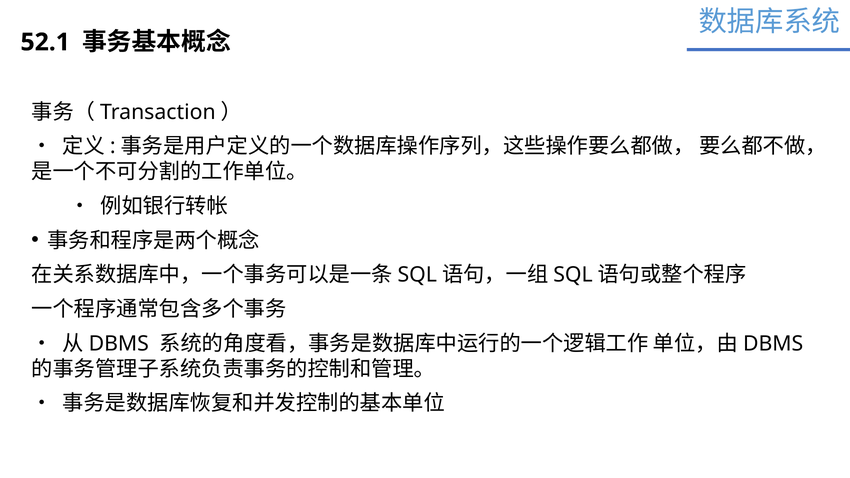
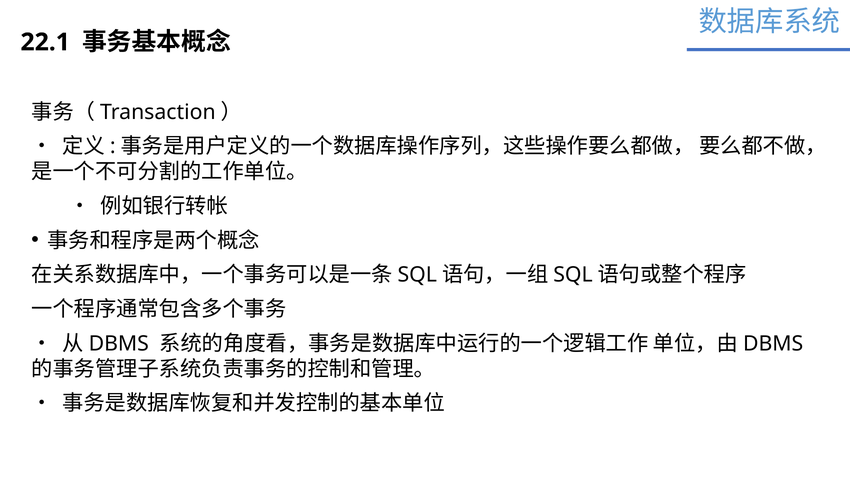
52.1: 52.1 -> 22.1 (45, 42)
